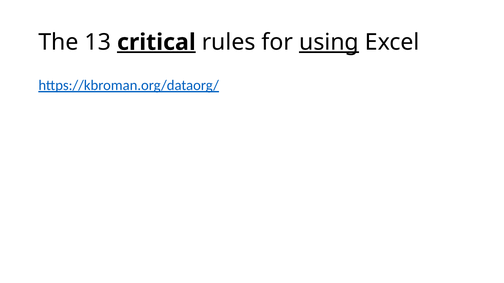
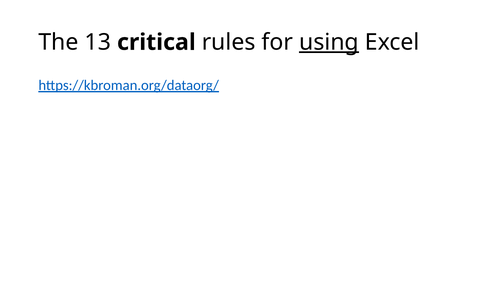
critical underline: present -> none (156, 42)
